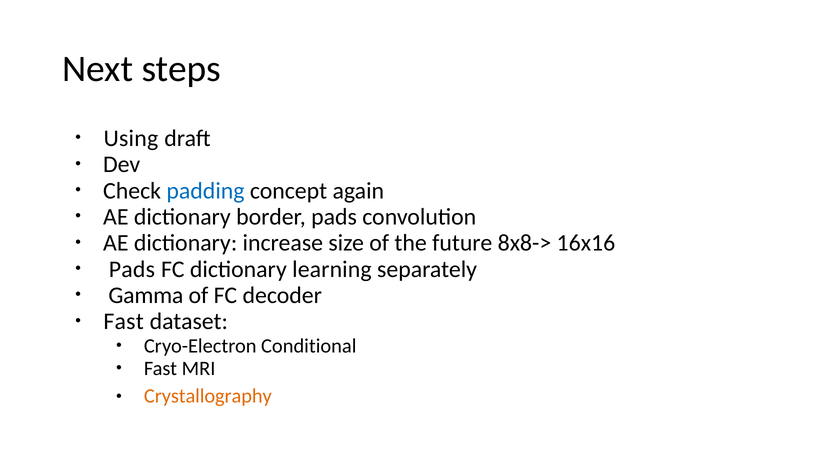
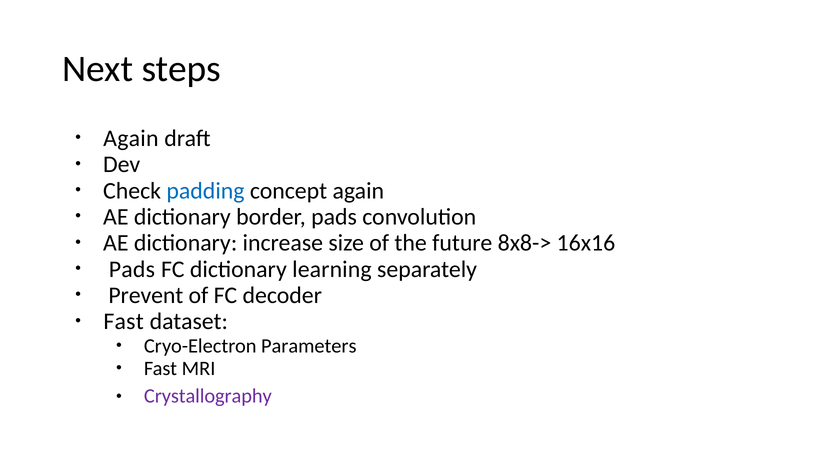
Using: Using -> Again (131, 138)
Gamma: Gamma -> Prevent (146, 296)
Conditional: Conditional -> Parameters (309, 346)
Crystallography colour: orange -> purple (208, 396)
